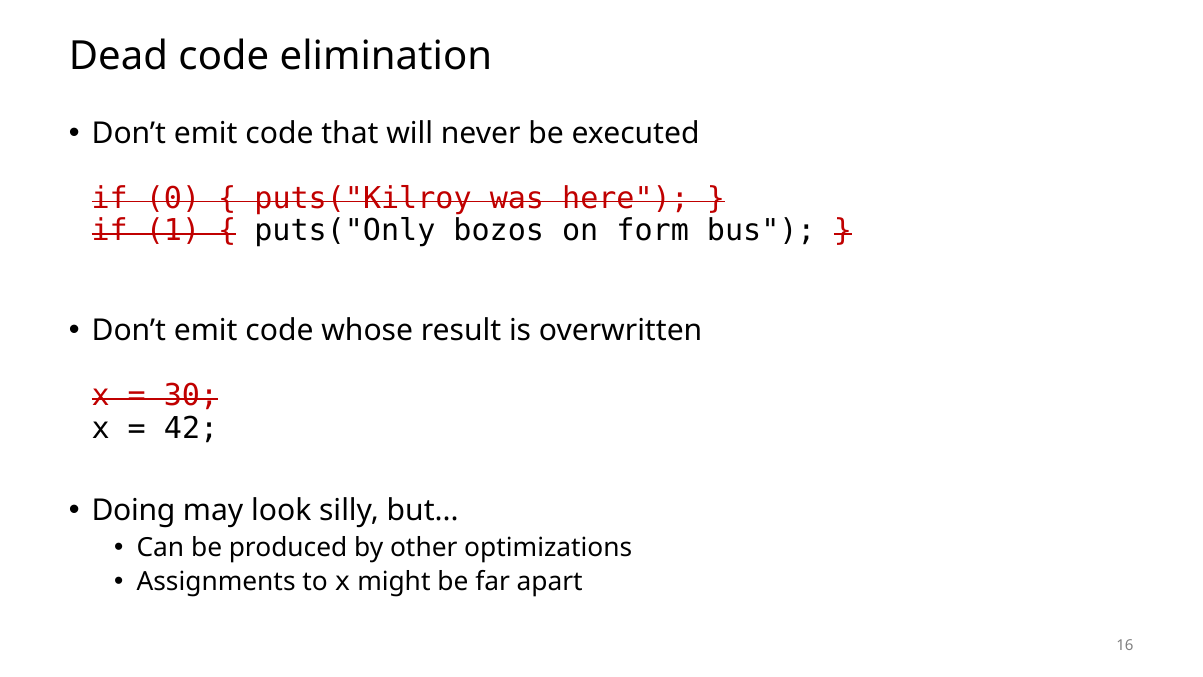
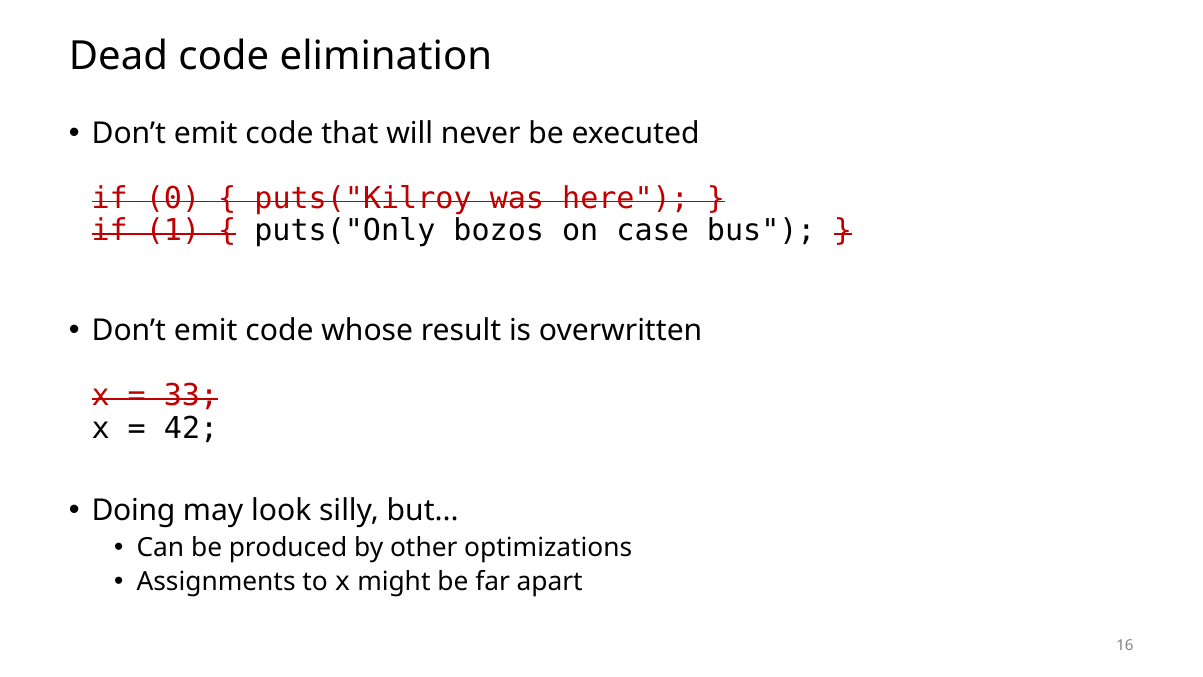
form: form -> case (653, 231)
30: 30 -> 33 (191, 396)
